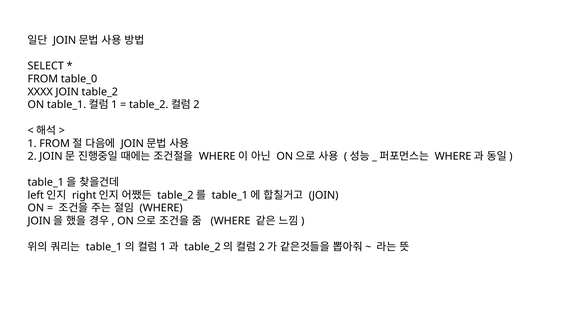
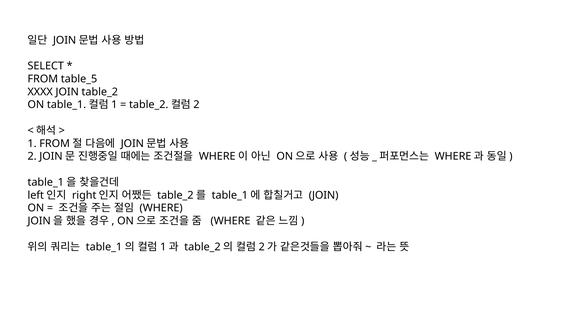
table_0: table_0 -> table_5 (79, 79)
